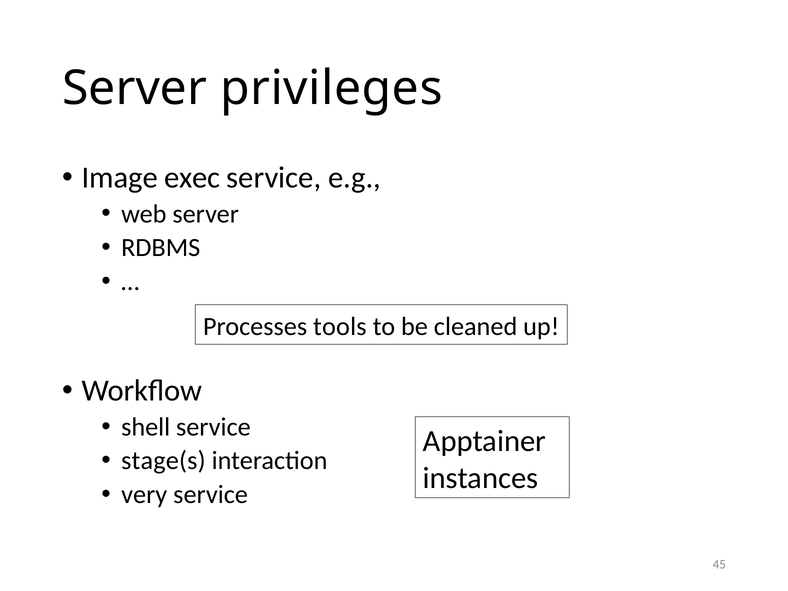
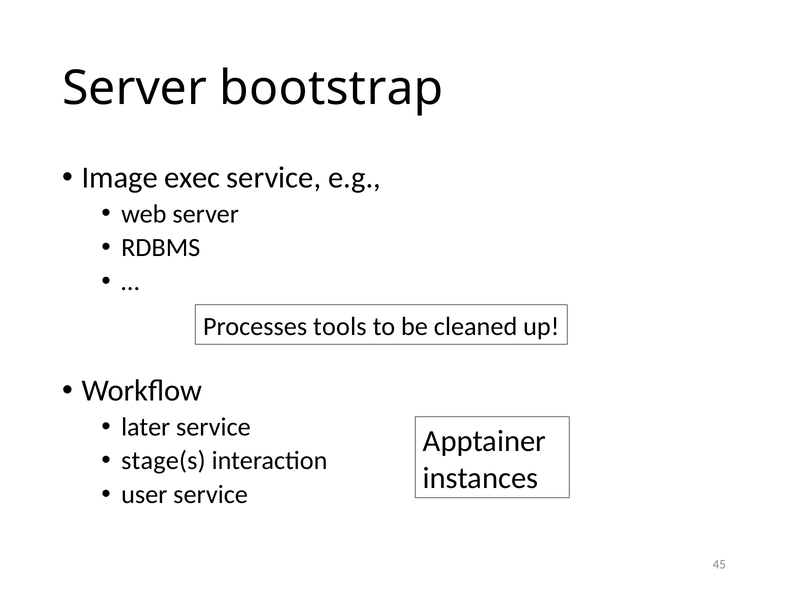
privileges: privileges -> bootstrap (332, 88)
shell: shell -> later (146, 427)
very: very -> user (144, 495)
